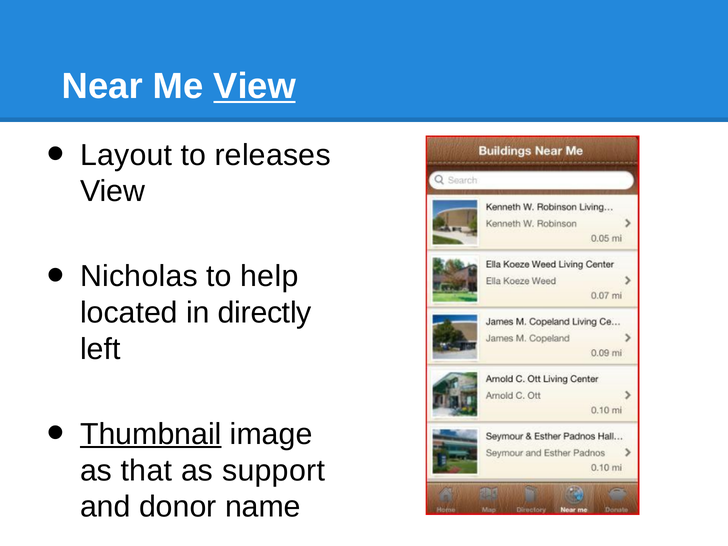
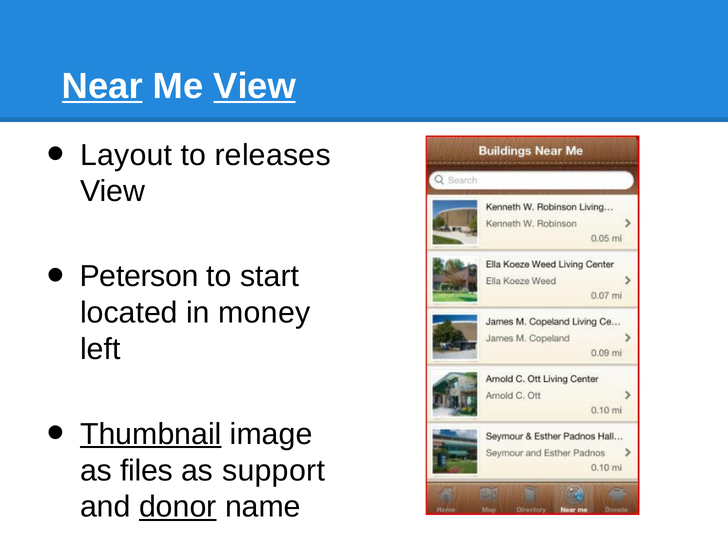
Near underline: none -> present (102, 86)
Nicholas: Nicholas -> Peterson (139, 276)
help: help -> start (270, 276)
directly: directly -> money (264, 313)
that: that -> files (147, 471)
donor underline: none -> present (178, 507)
